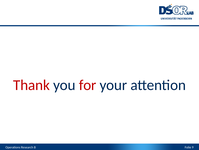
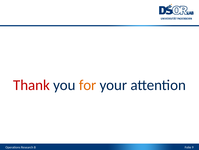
for colour: red -> orange (88, 85)
